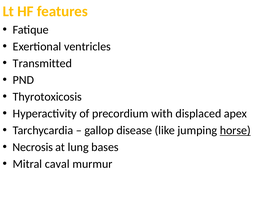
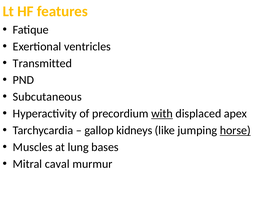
Thyrotoxicosis: Thyrotoxicosis -> Subcutaneous (47, 97)
with underline: none -> present (162, 113)
disease: disease -> kidneys (134, 130)
Necrosis: Necrosis -> Muscles (33, 147)
